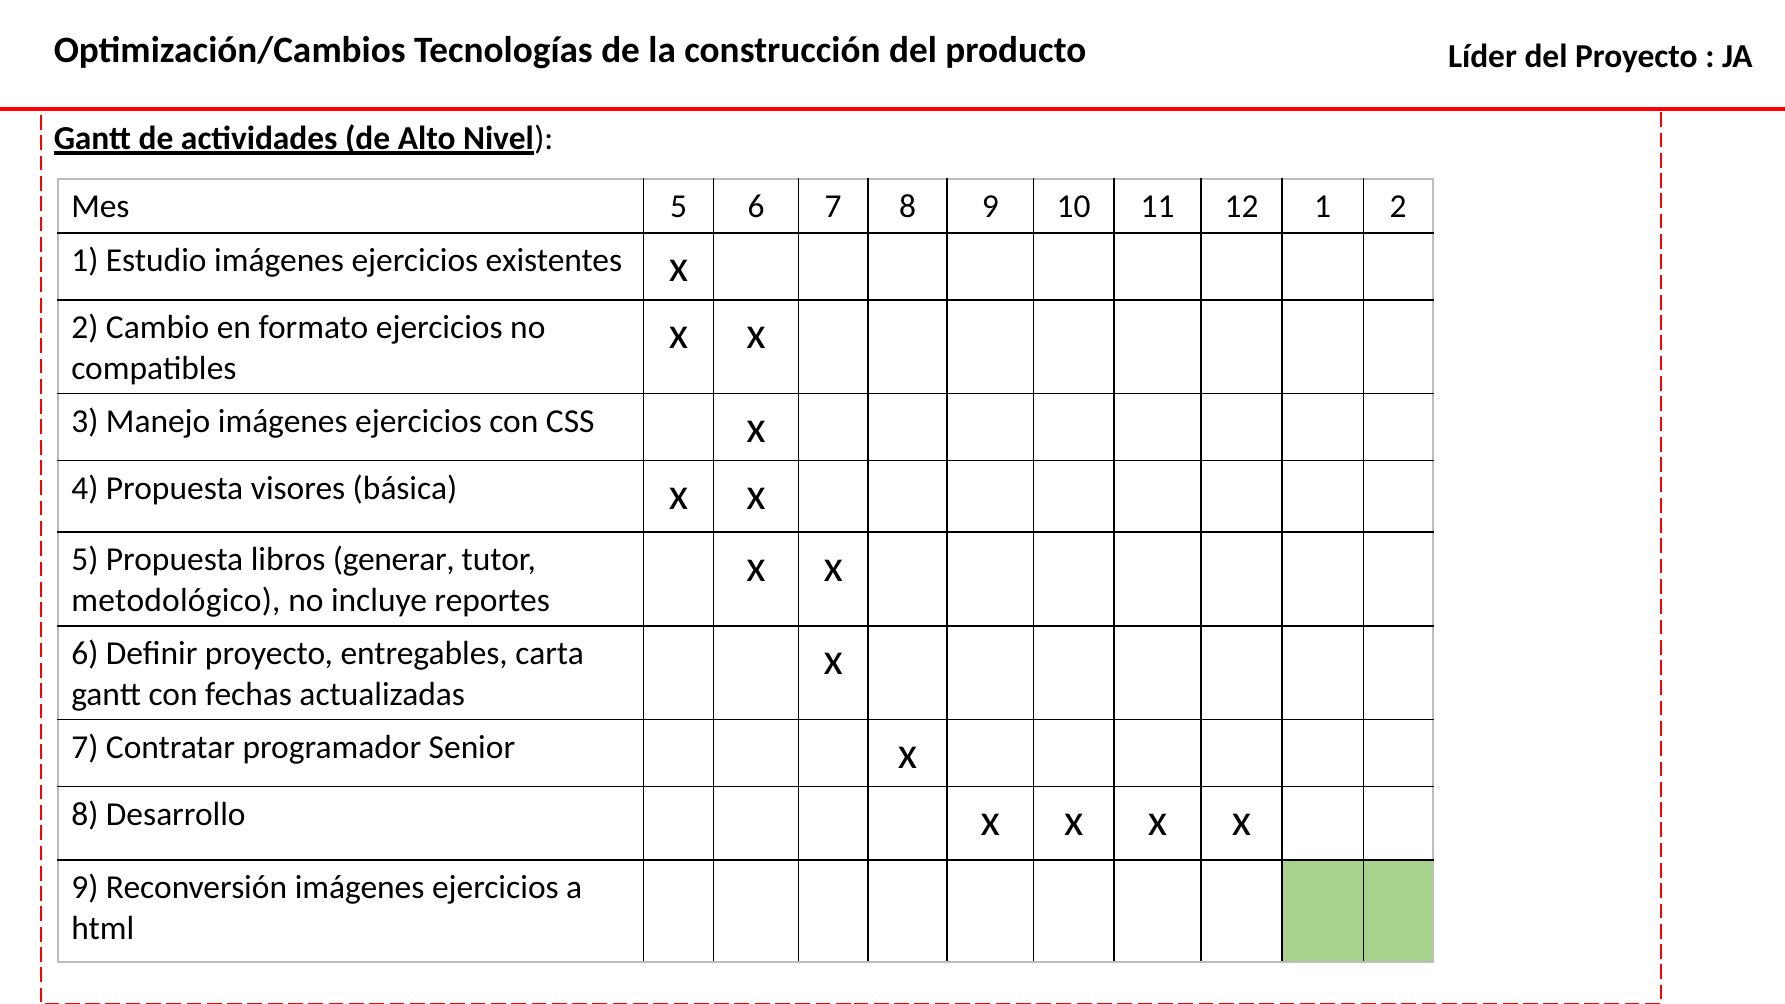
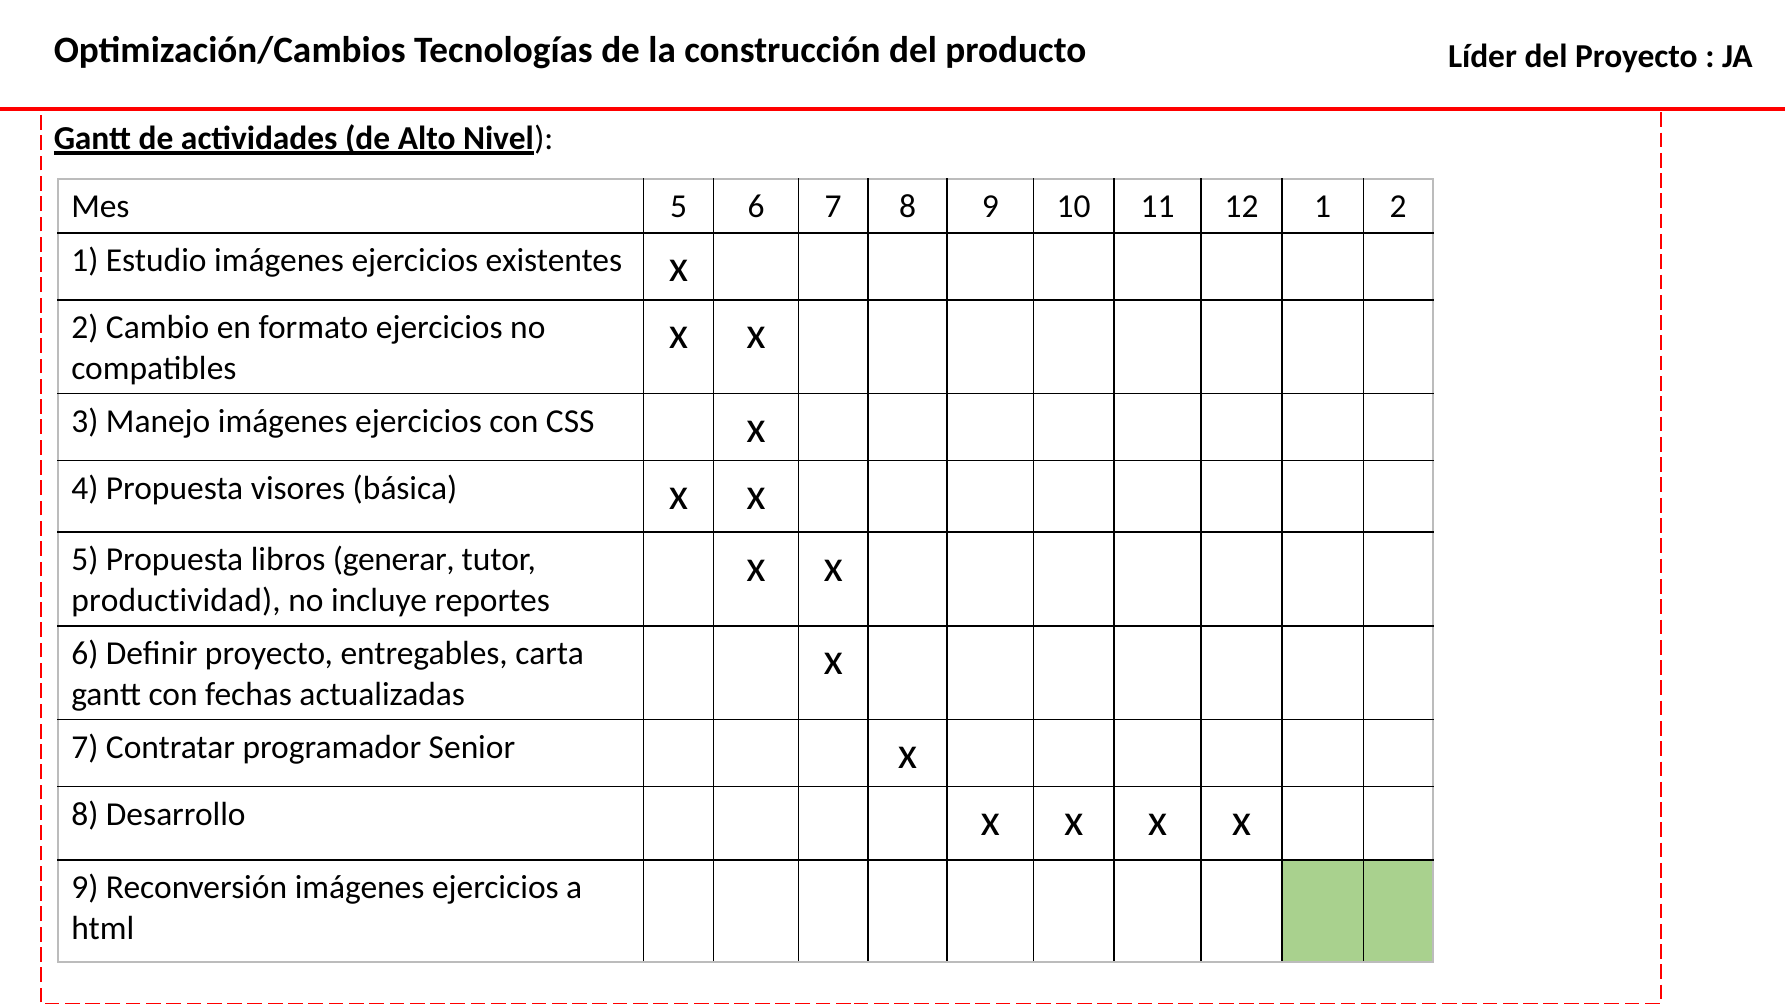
metodológico: metodológico -> productividad (176, 600)
